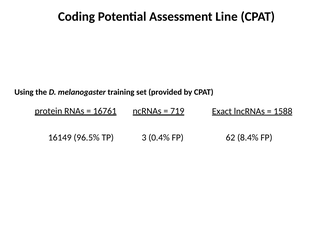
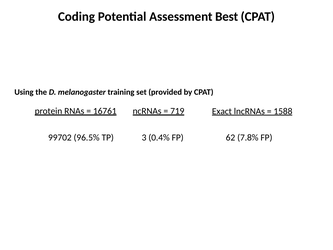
Line: Line -> Best (227, 17)
16149: 16149 -> 99702 (60, 137)
8.4%: 8.4% -> 7.8% (248, 137)
